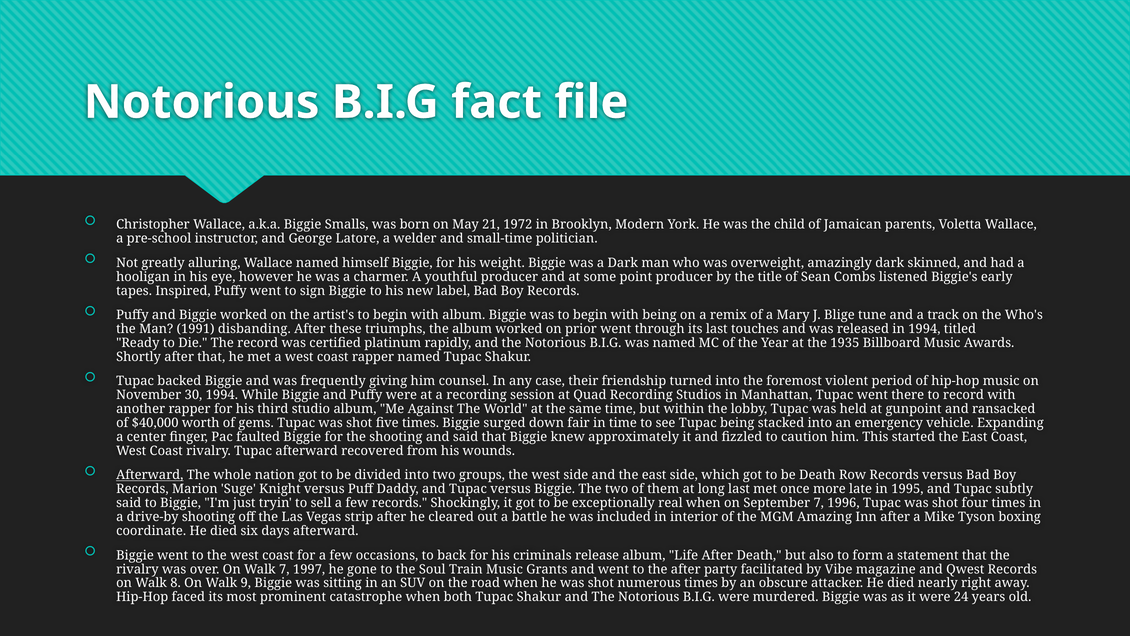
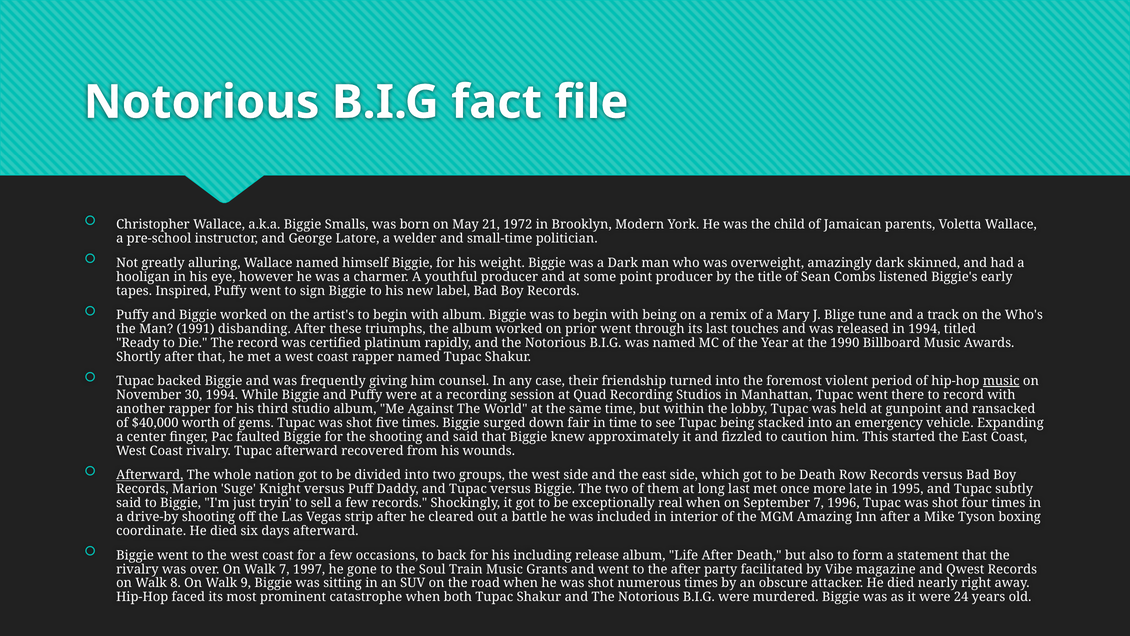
1935: 1935 -> 1990 (845, 343)
music underline: none -> present (1001, 381)
criminals: criminals -> including (542, 555)
